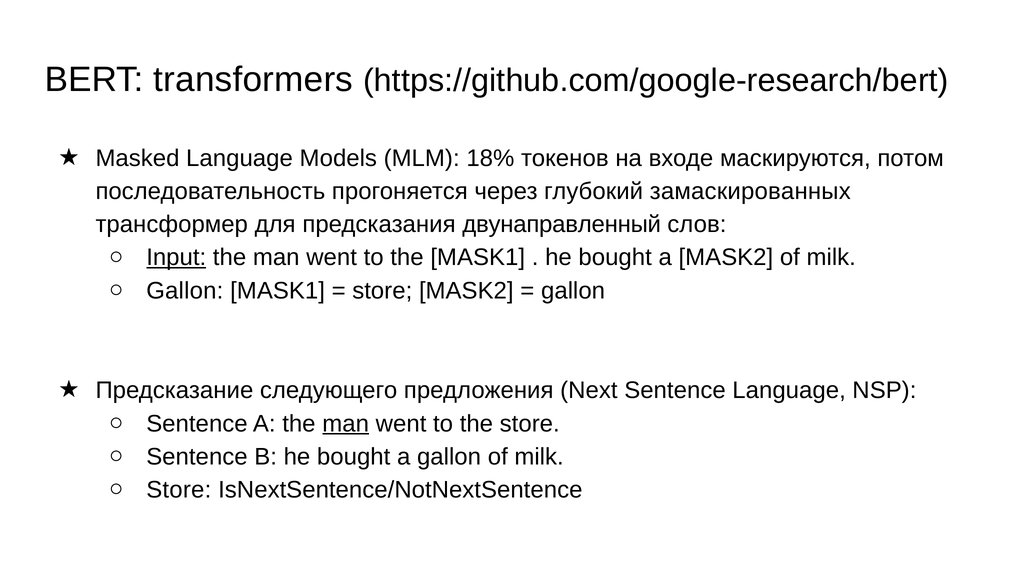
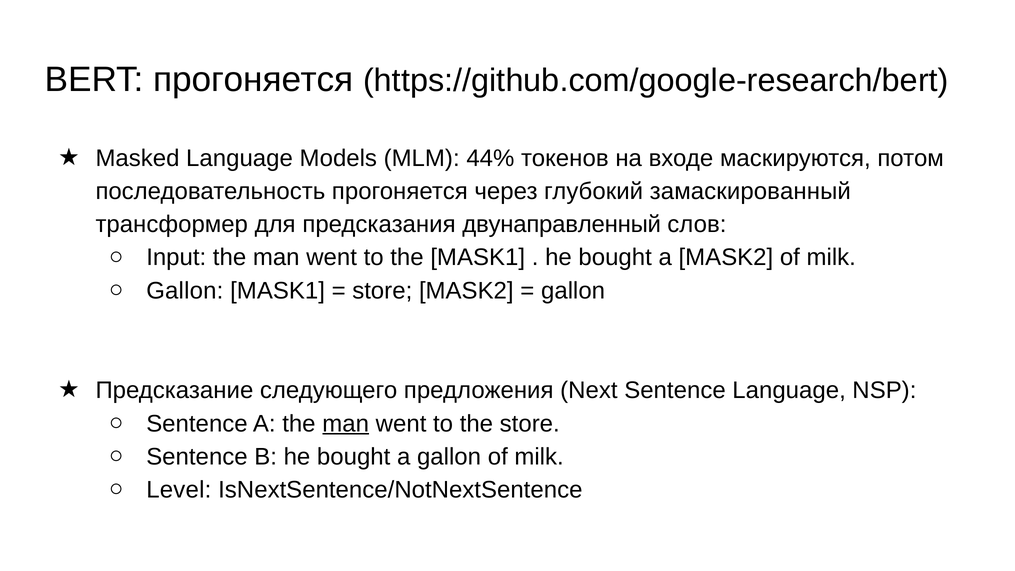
BERT transformers: transformers -> прогоняется (253, 80)
18%: 18% -> 44% (490, 158)
замаскированных: замаскированных -> замаскированный (750, 191)
Input underline: present -> none (176, 258)
Store: Store -> Level (179, 490)
